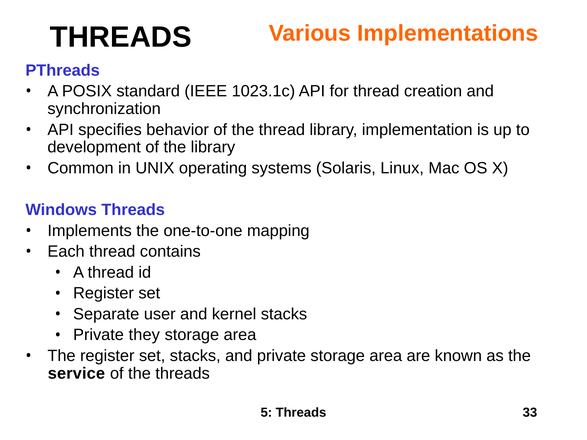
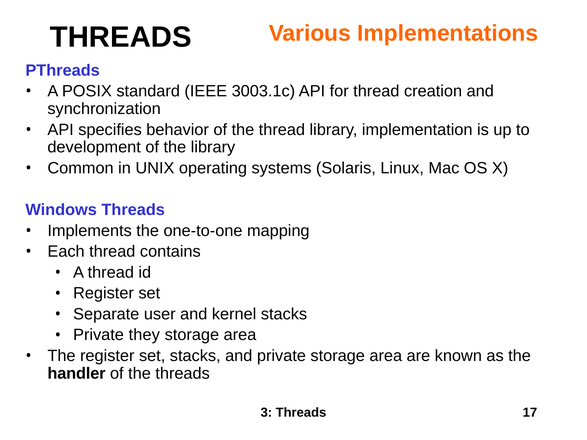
1023.1c: 1023.1c -> 3003.1c (263, 91)
service: service -> handler (77, 374)
5: 5 -> 3 (266, 413)
33: 33 -> 17 (530, 413)
